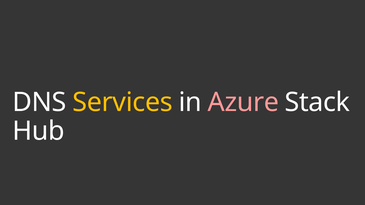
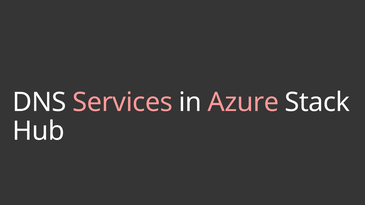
Services colour: yellow -> pink (123, 102)
